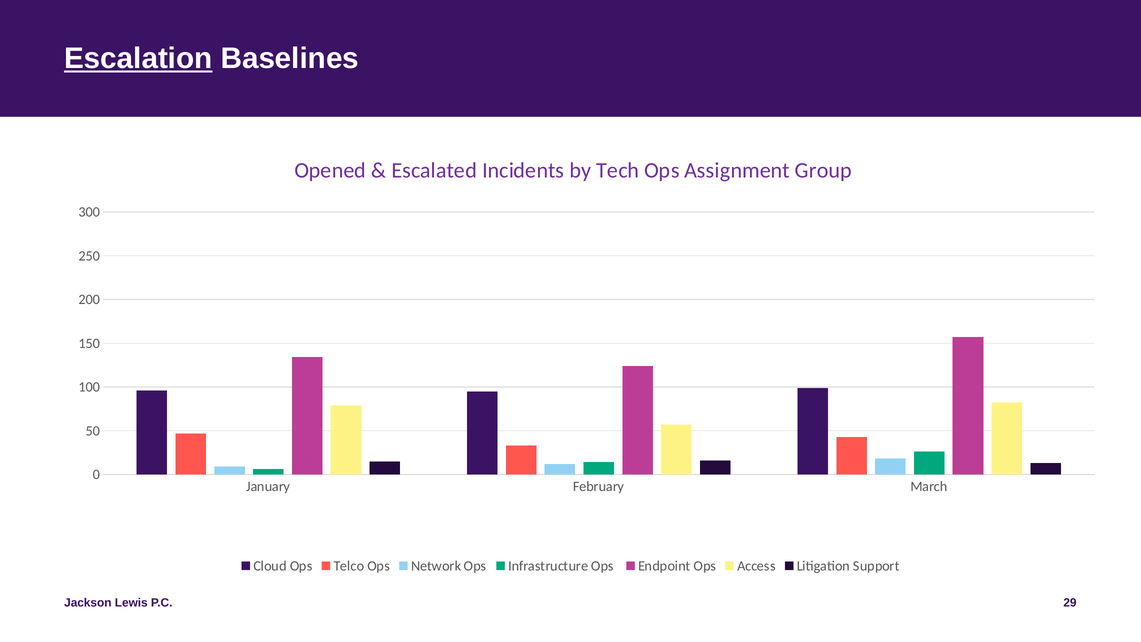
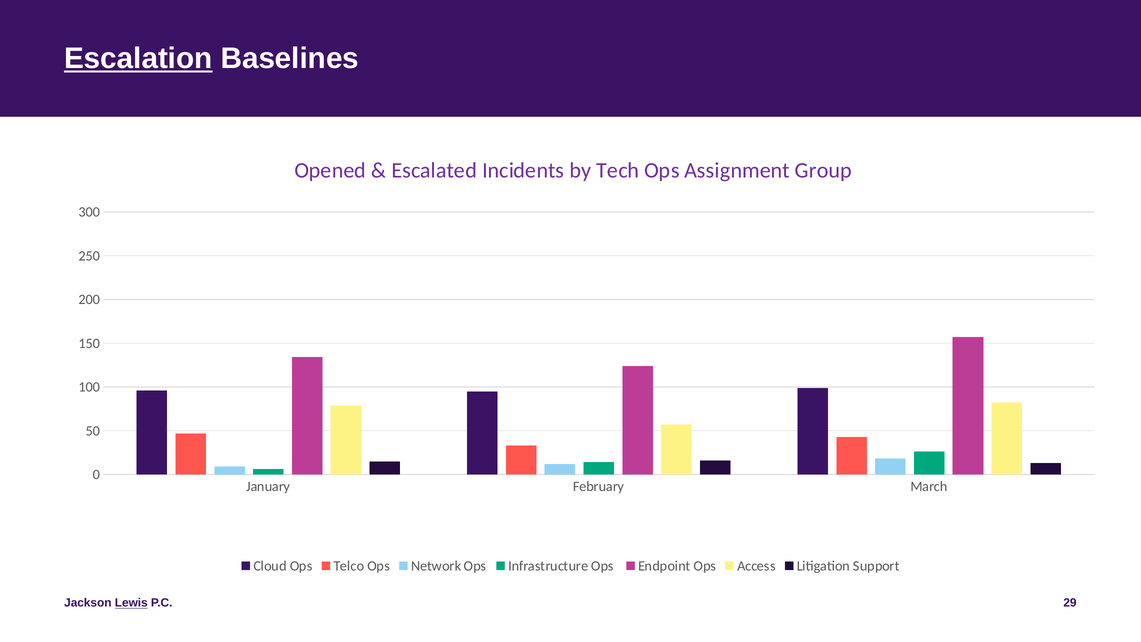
Lewis underline: none -> present (131, 603)
